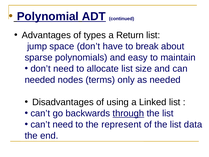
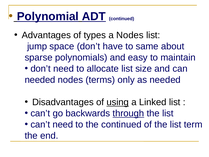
a Return: Return -> Nodes (130, 35)
break: break -> same (147, 46)
using underline: none -> present (118, 102)
the represent: represent -> continued (121, 124)
data: data -> term (193, 124)
